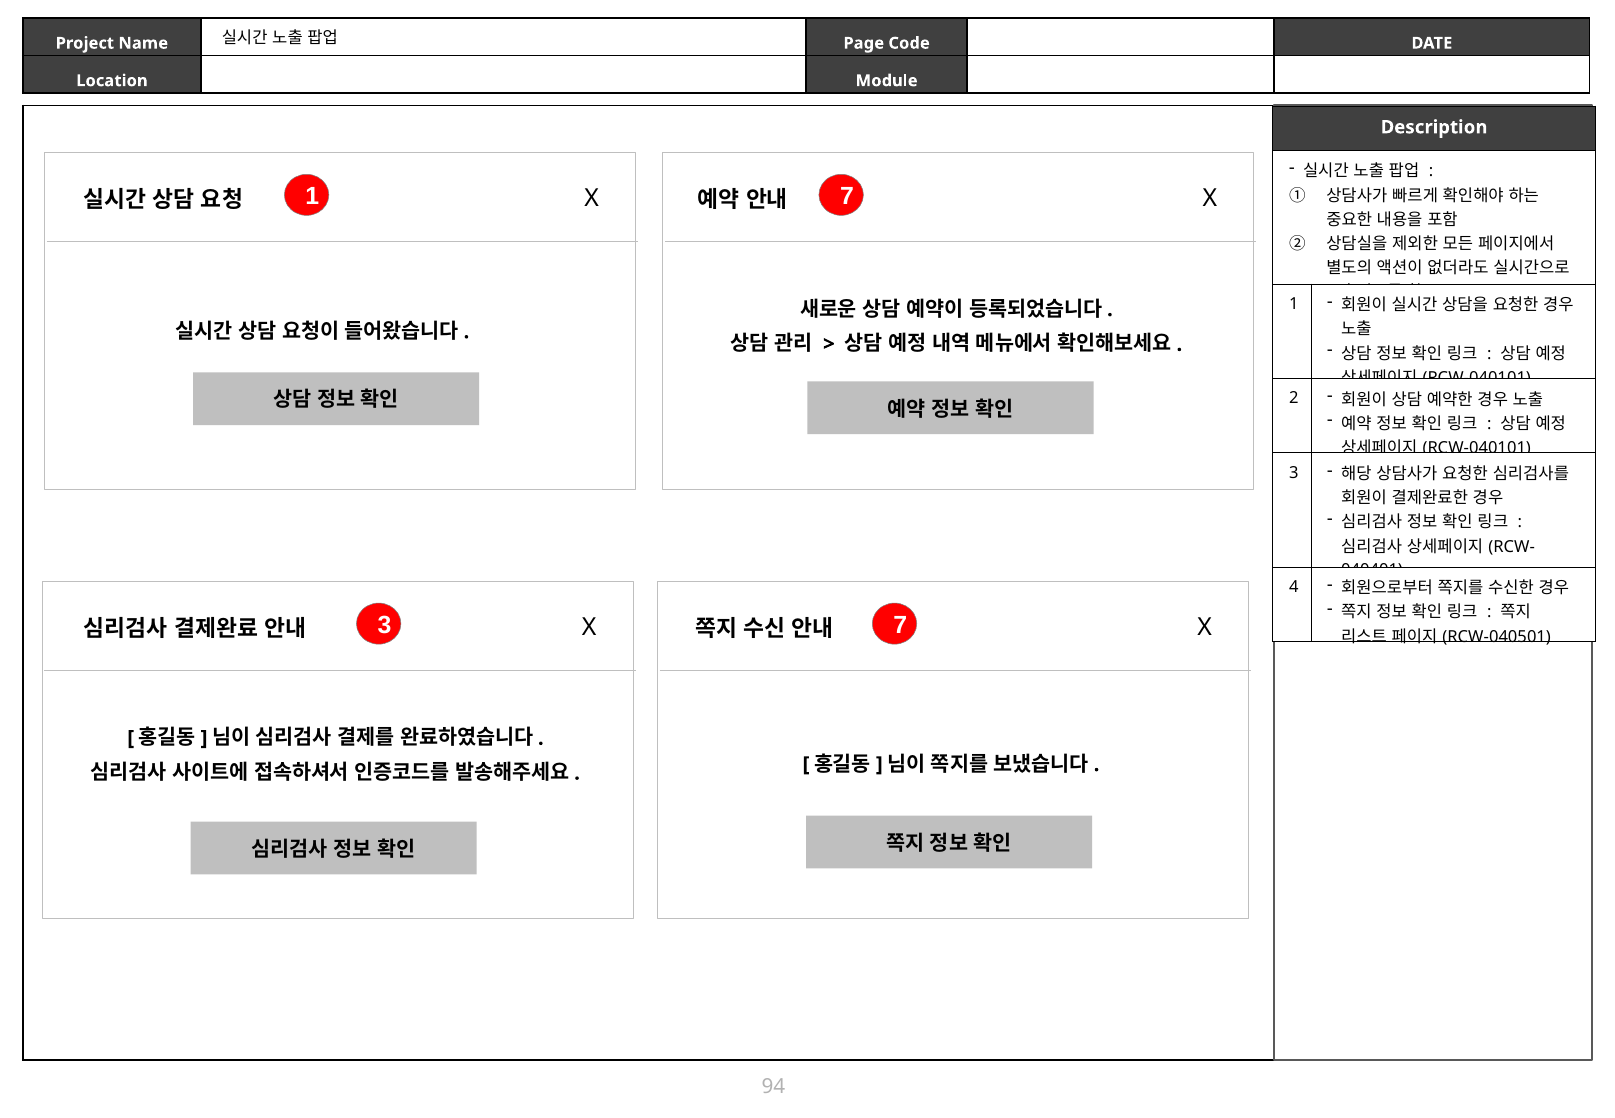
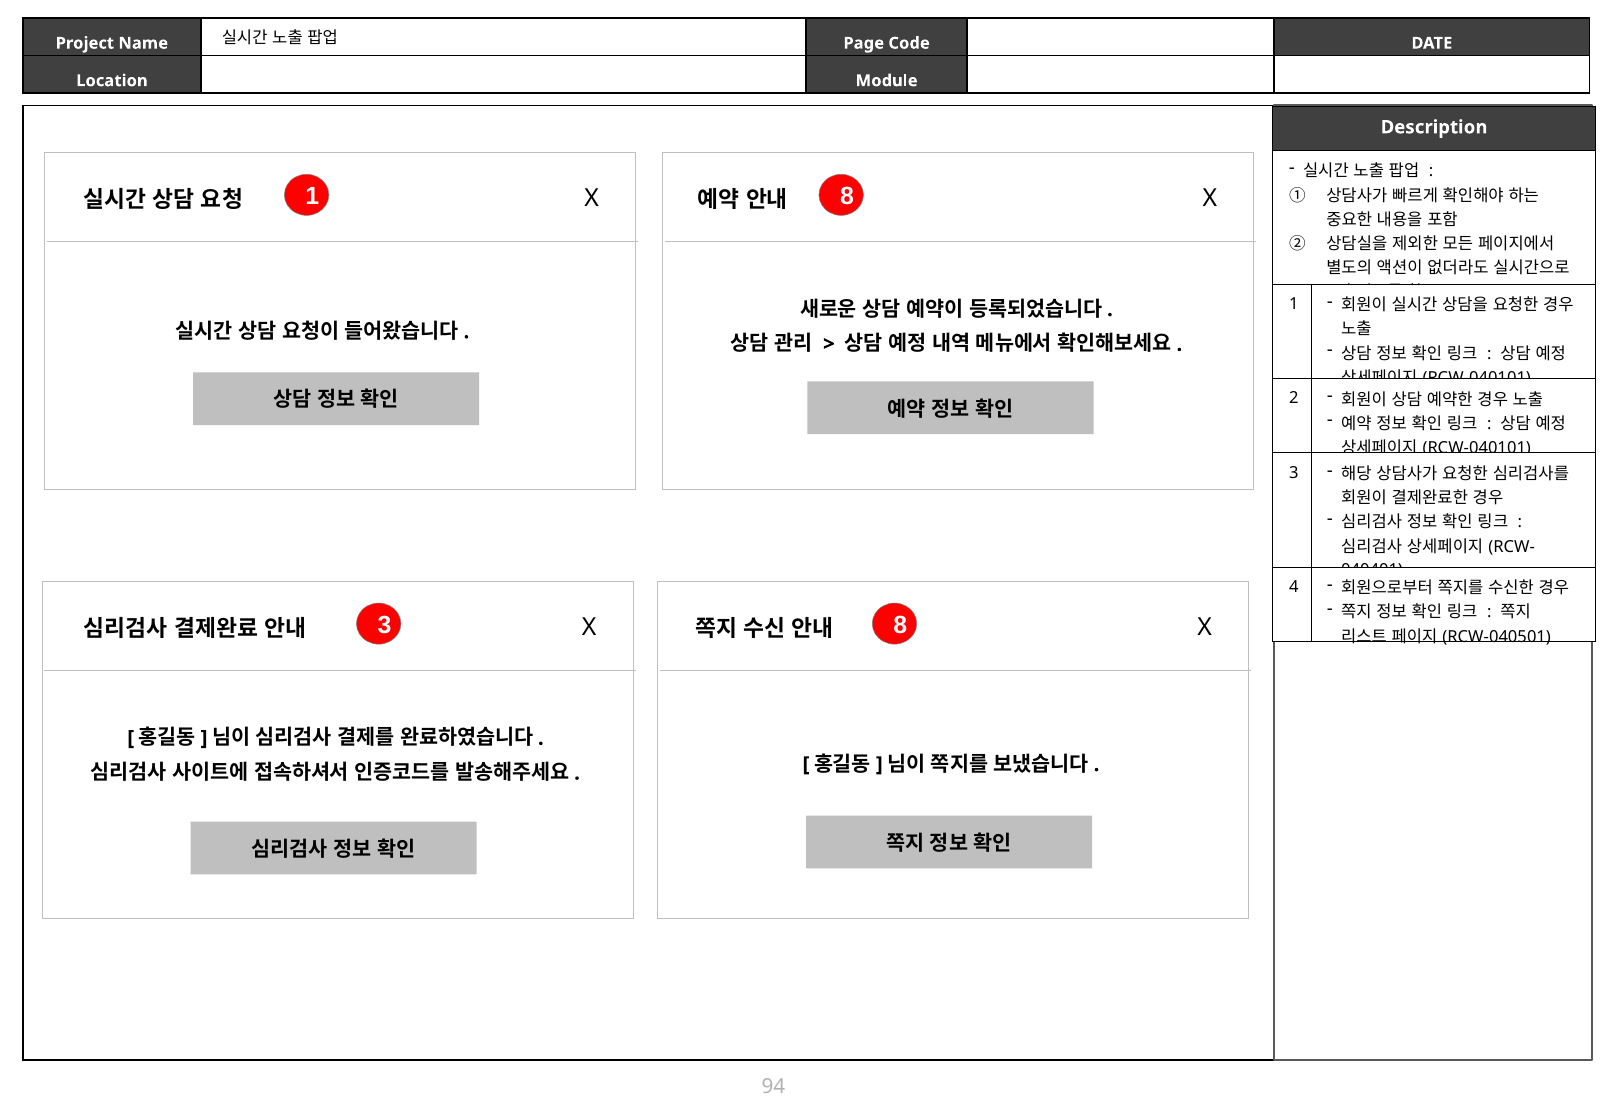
1 7: 7 -> 8 (847, 197)
3 7: 7 -> 8 (900, 625)
